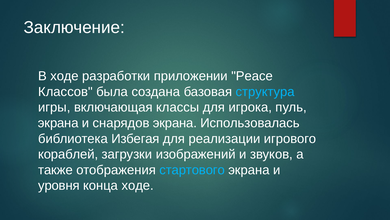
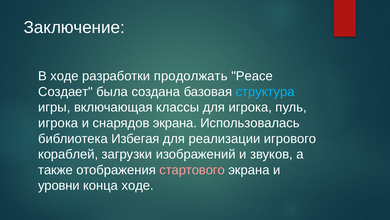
приложении: приложении -> продолжать (191, 76)
Классов: Классов -> Создает (65, 91)
экрана: экрана -> игрока (58, 123)
стартового colour: light blue -> pink (192, 170)
уровня: уровня -> уровни (59, 185)
